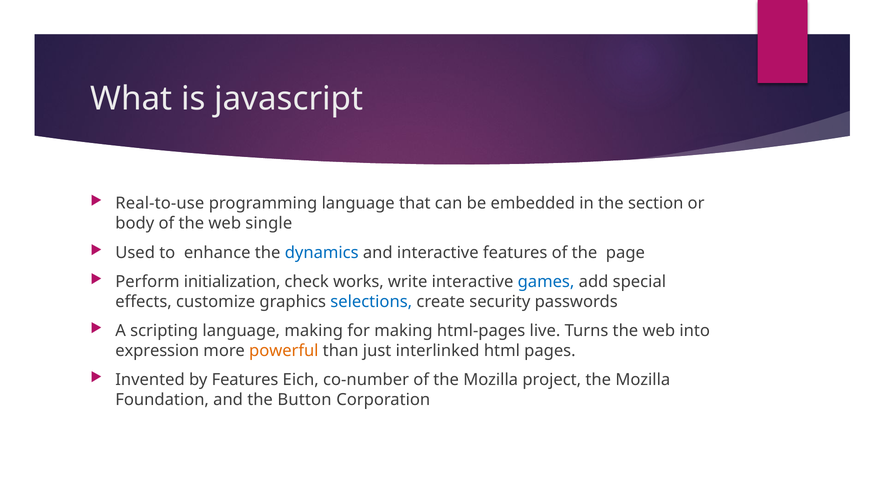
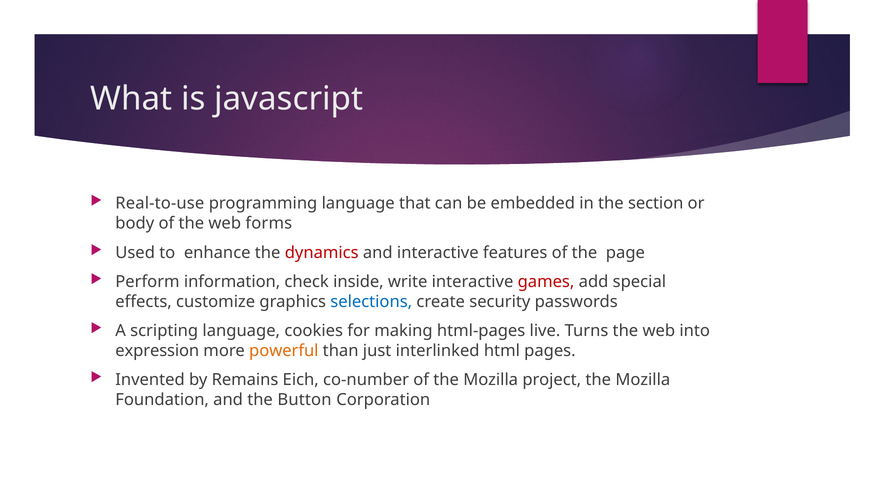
single: single -> forms (269, 223)
dynamics colour: blue -> red (322, 252)
initialization: initialization -> information (232, 282)
works: works -> inside (358, 282)
games colour: blue -> red (546, 282)
language making: making -> cookies (314, 331)
by Features: Features -> Remains (245, 380)
